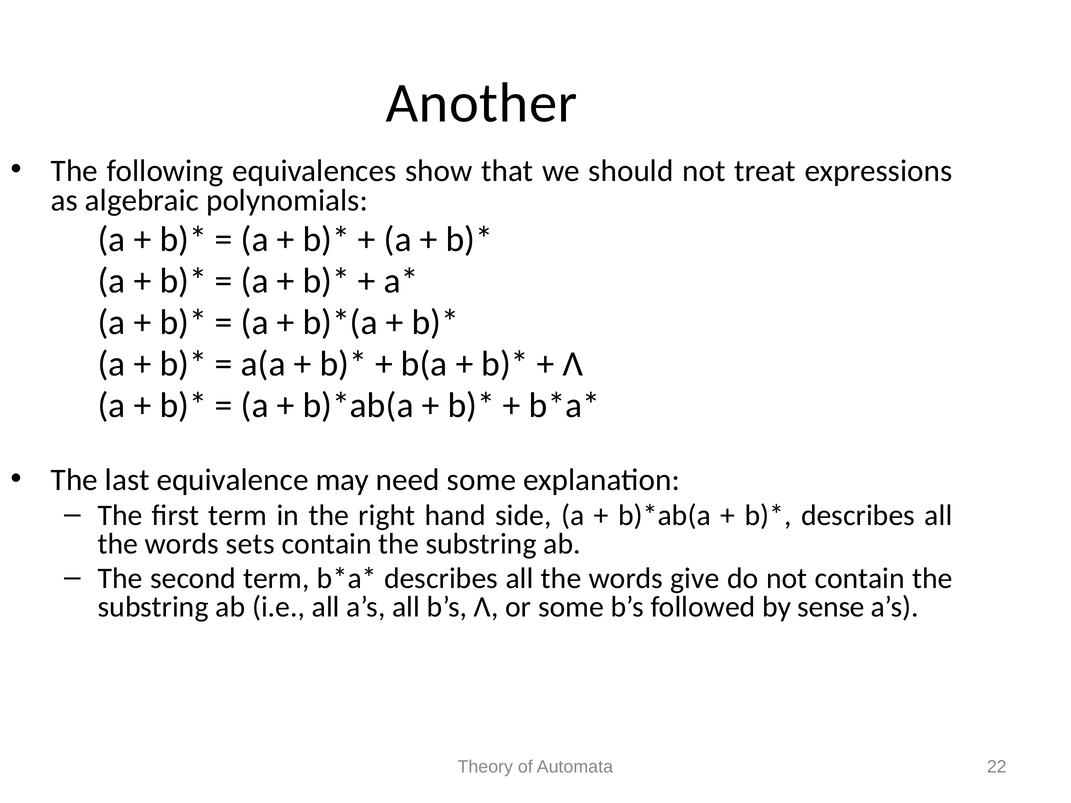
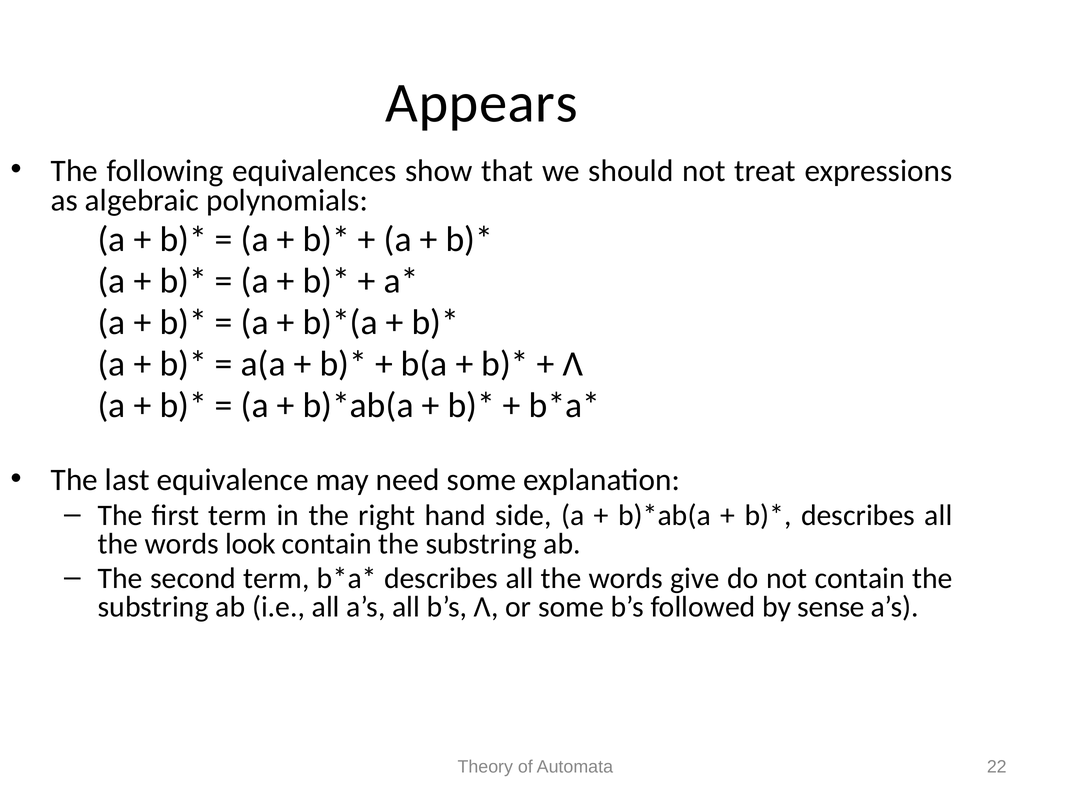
Another: Another -> Appears (482, 103)
sets: sets -> look (251, 544)
